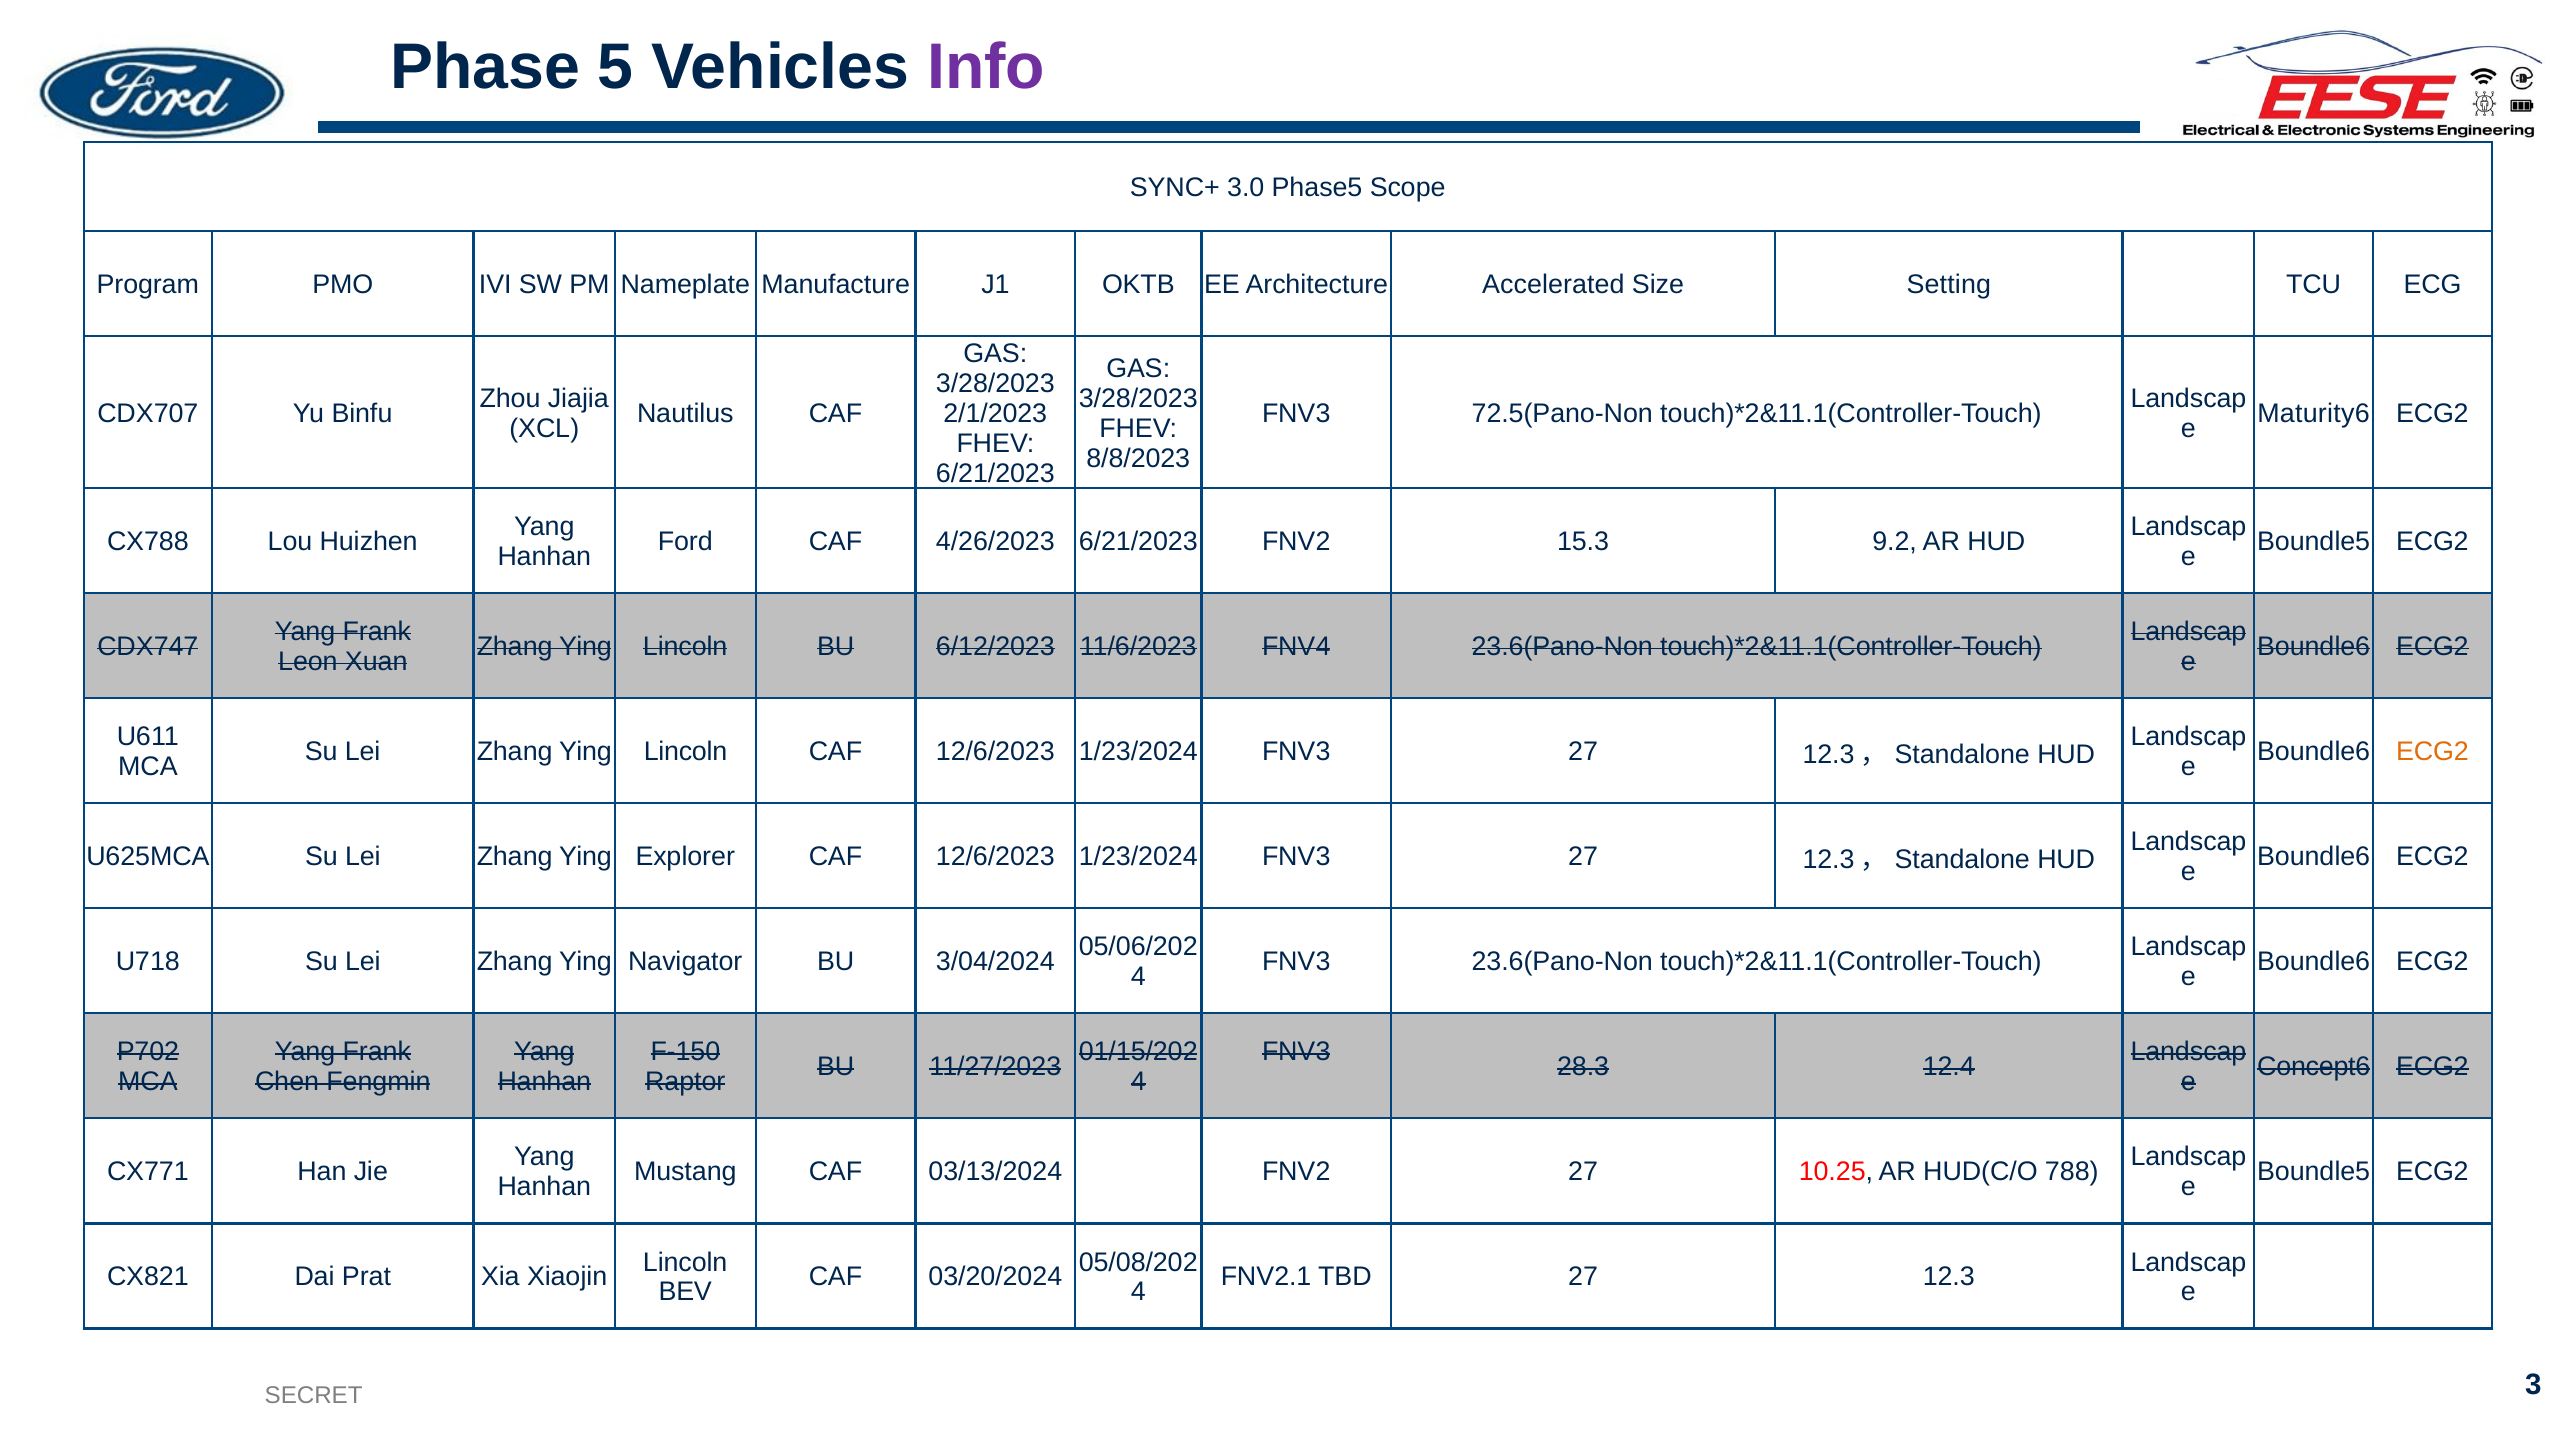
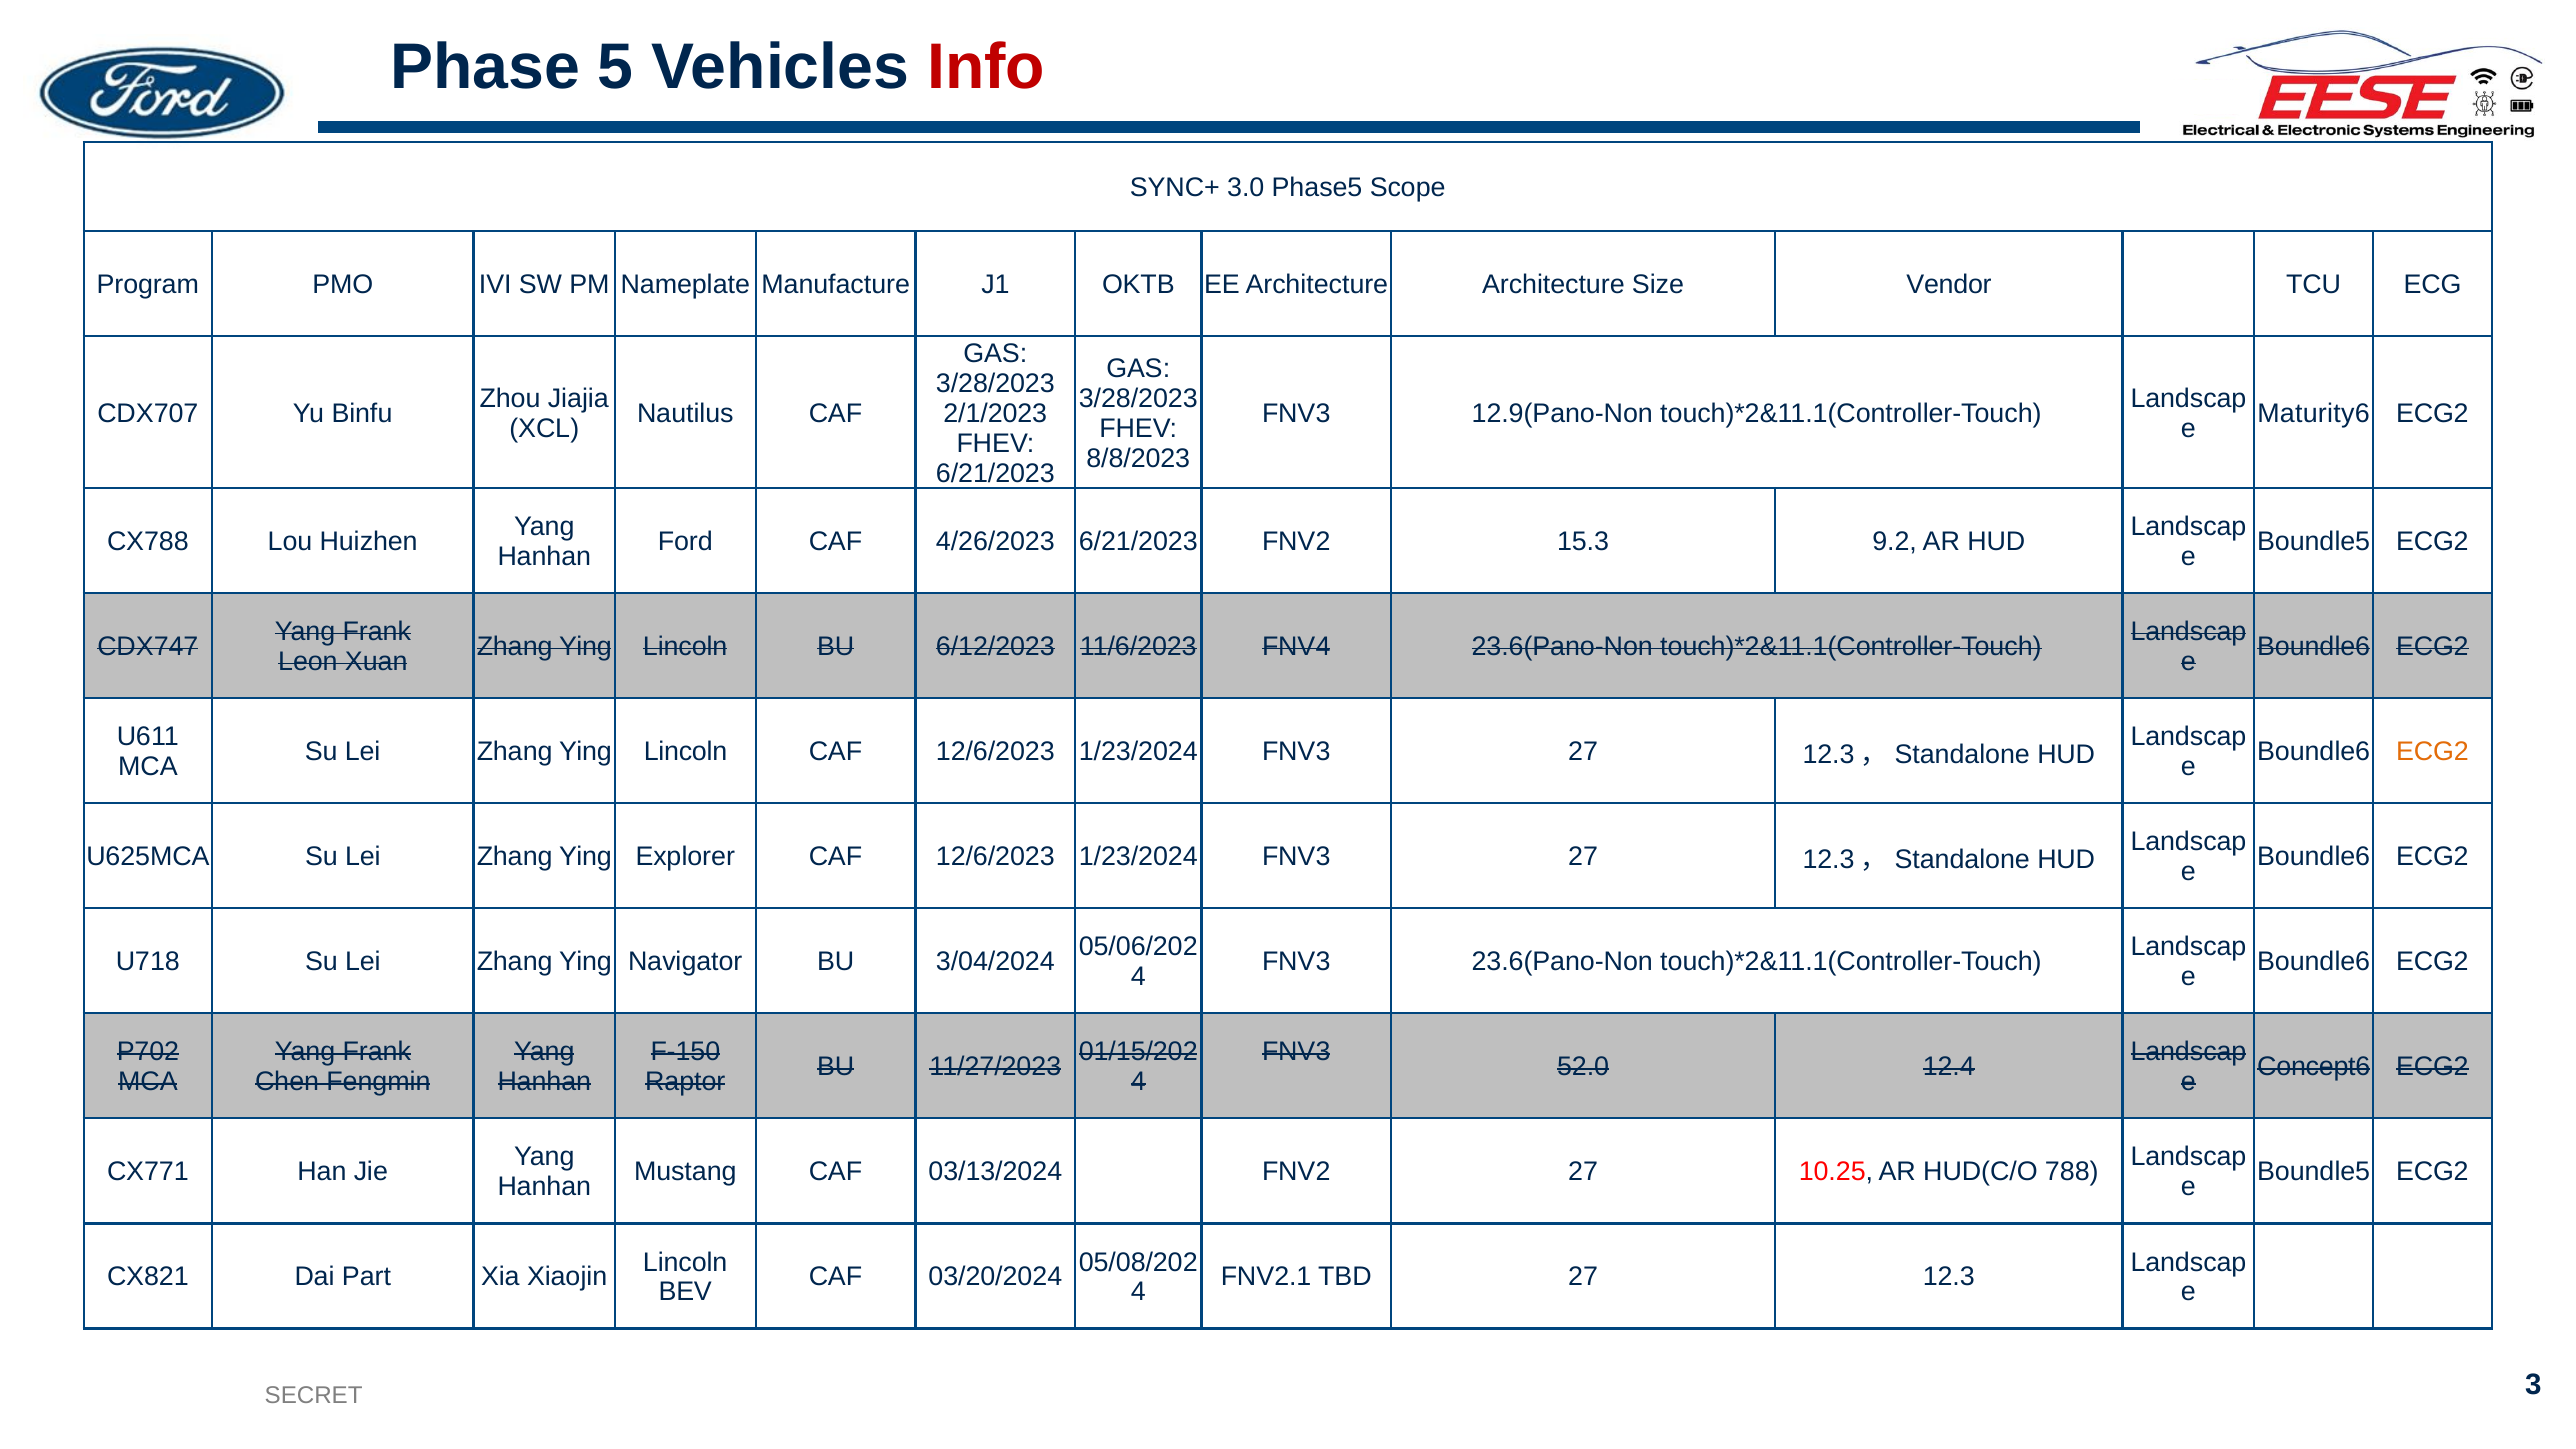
Info colour: purple -> red (986, 68)
Architecture Accelerated: Accelerated -> Architecture (1553, 285)
Setting: Setting -> Vendor (1949, 285)
72.5(Pano-Non: 72.5(Pano-Non -> 12.9(Pano-Non (1562, 413)
28.3: 28.3 -> 52.0 (1583, 1067)
Prat: Prat -> Part (366, 1277)
